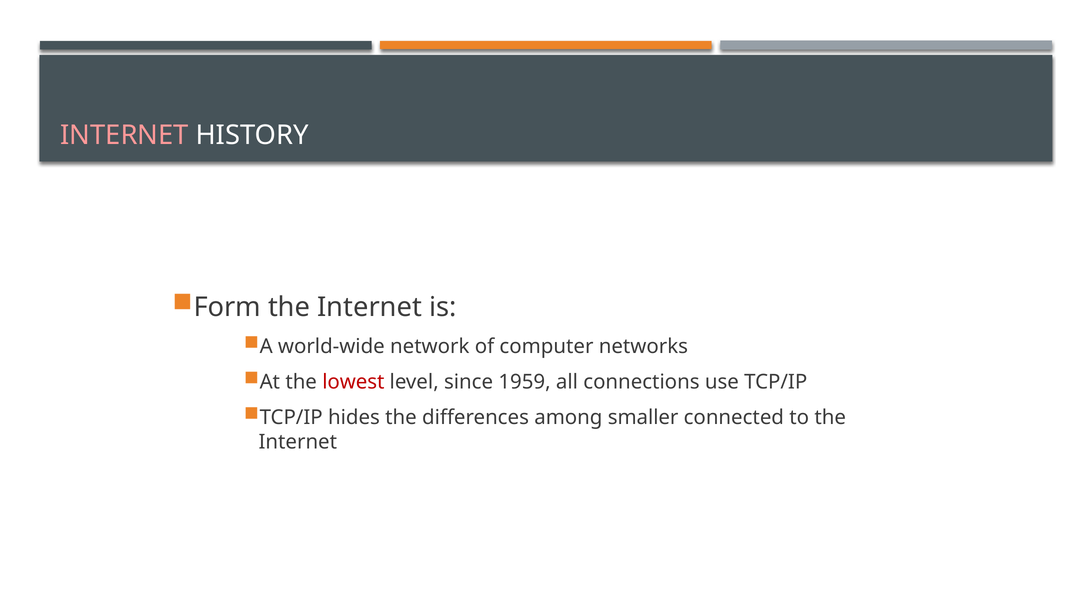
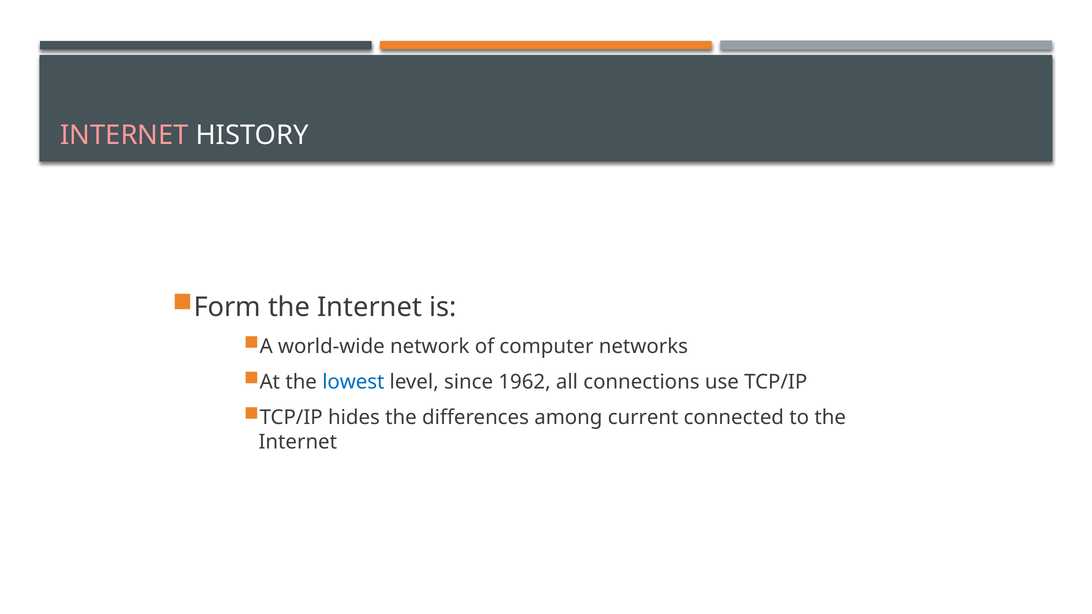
lowest colour: red -> blue (353, 382)
1959: 1959 -> 1962 (525, 382)
smaller: smaller -> current (643, 418)
